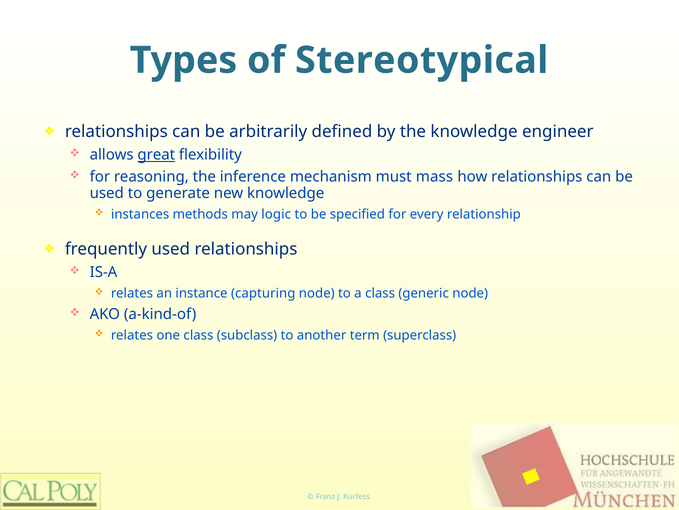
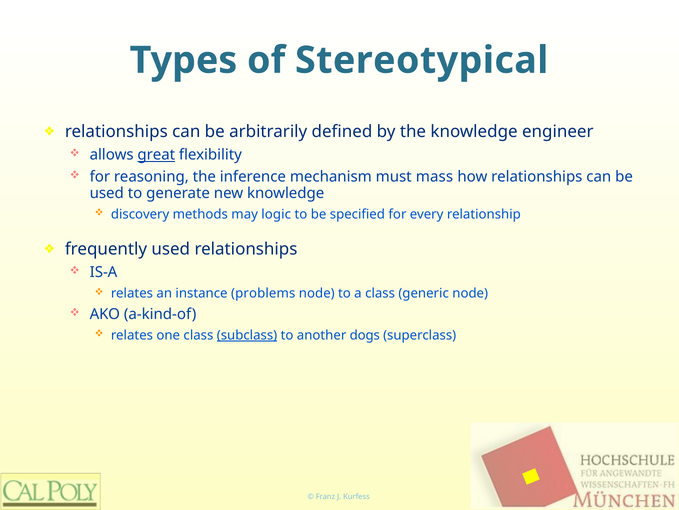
instances: instances -> discovery (140, 214)
capturing: capturing -> problems (263, 293)
subclass underline: none -> present (247, 335)
term: term -> dogs (365, 335)
